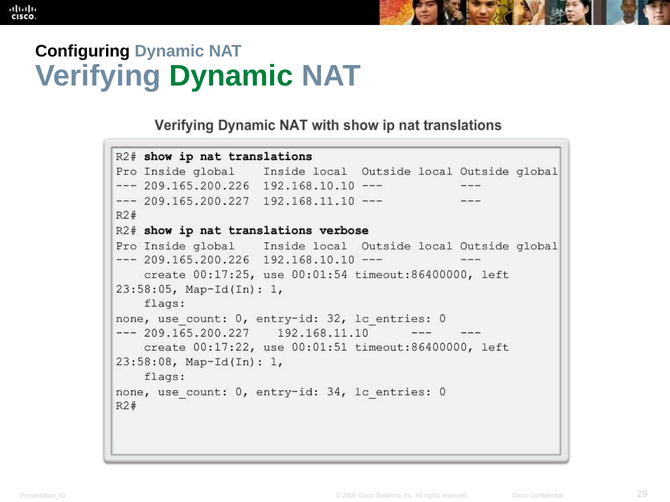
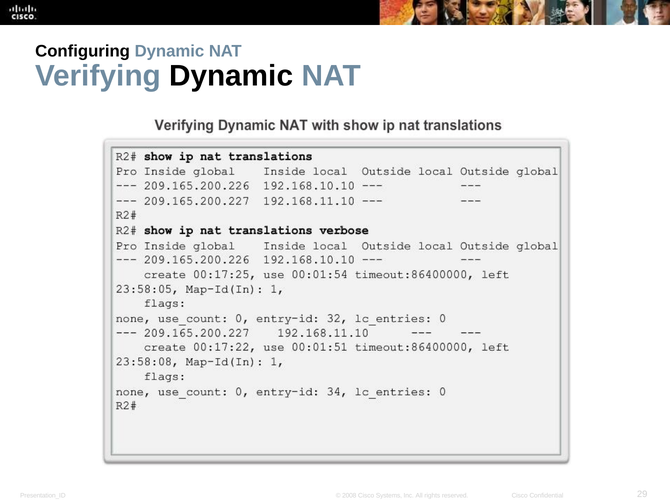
Dynamic colour: green -> black (231, 76)
